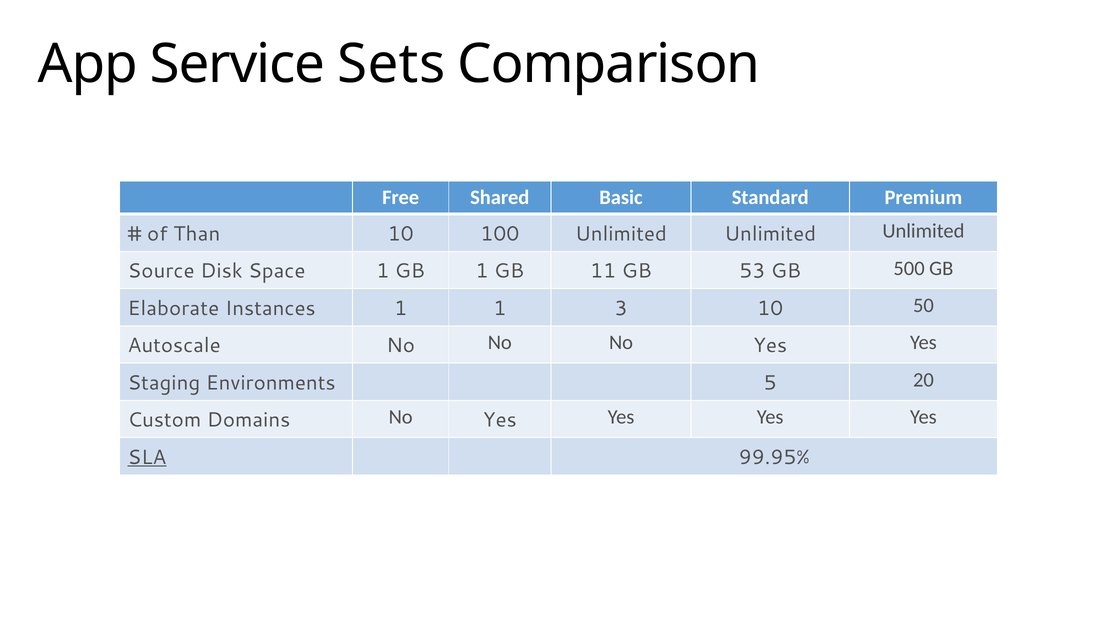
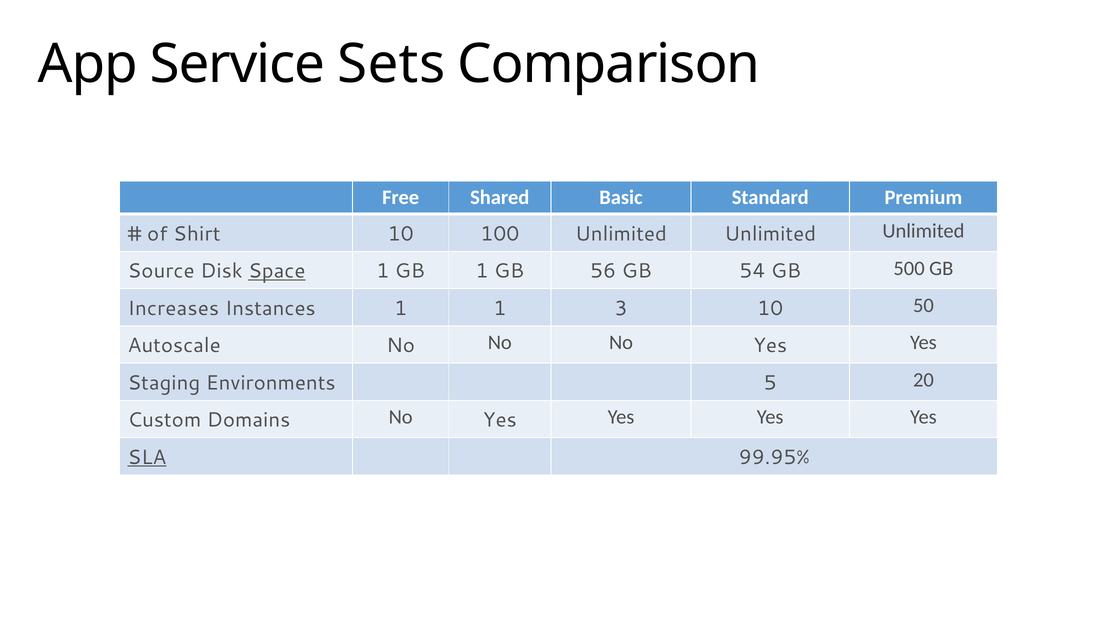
Than: Than -> Shirt (197, 234)
Space underline: none -> present (277, 271)
11: 11 -> 56 (603, 271)
53: 53 -> 54 (752, 271)
Elaborate: Elaborate -> Increases (173, 308)
